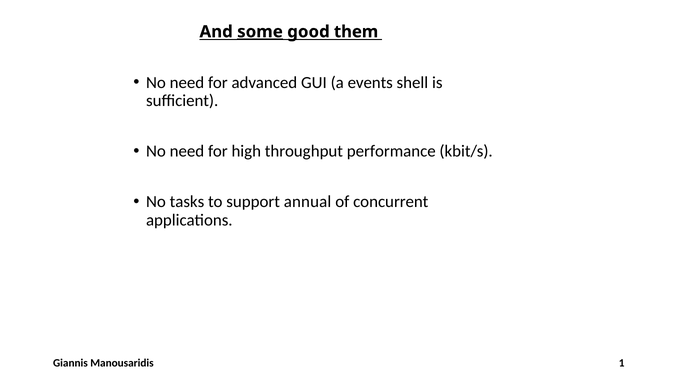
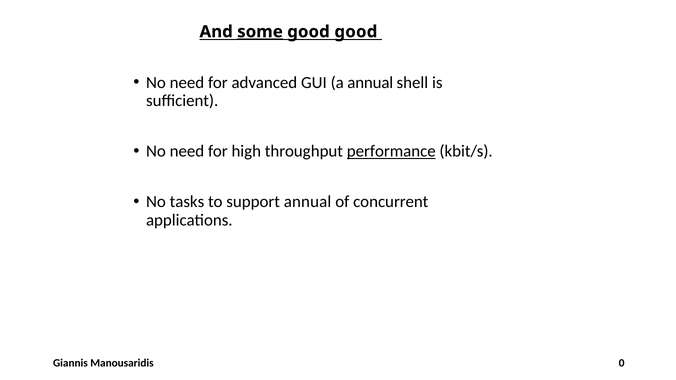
good them: them -> good (356, 32)
a events: events -> annual (370, 83)
performance underline: none -> present (391, 151)
1: 1 -> 0 (622, 363)
